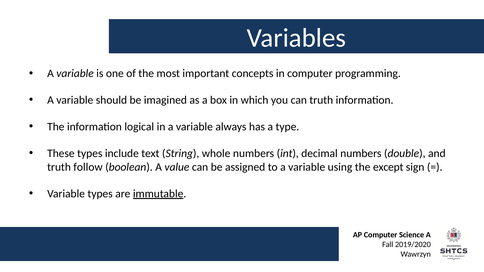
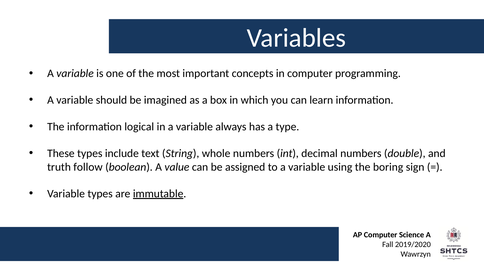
can truth: truth -> learn (321, 100)
except: except -> boring (388, 167)
